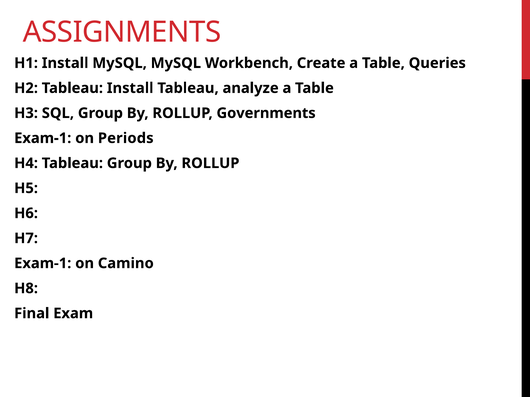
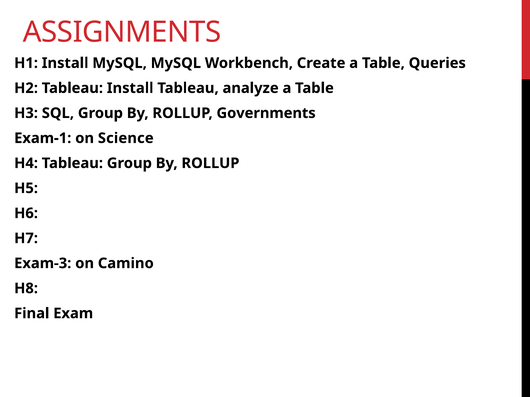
Periods: Periods -> Science (126, 138)
Exam-1: Exam-1 -> Exam-3 (43, 264)
